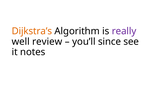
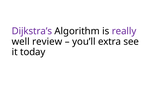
Dijkstra’s colour: orange -> purple (32, 31)
since: since -> extra (110, 41)
notes: notes -> today (33, 52)
